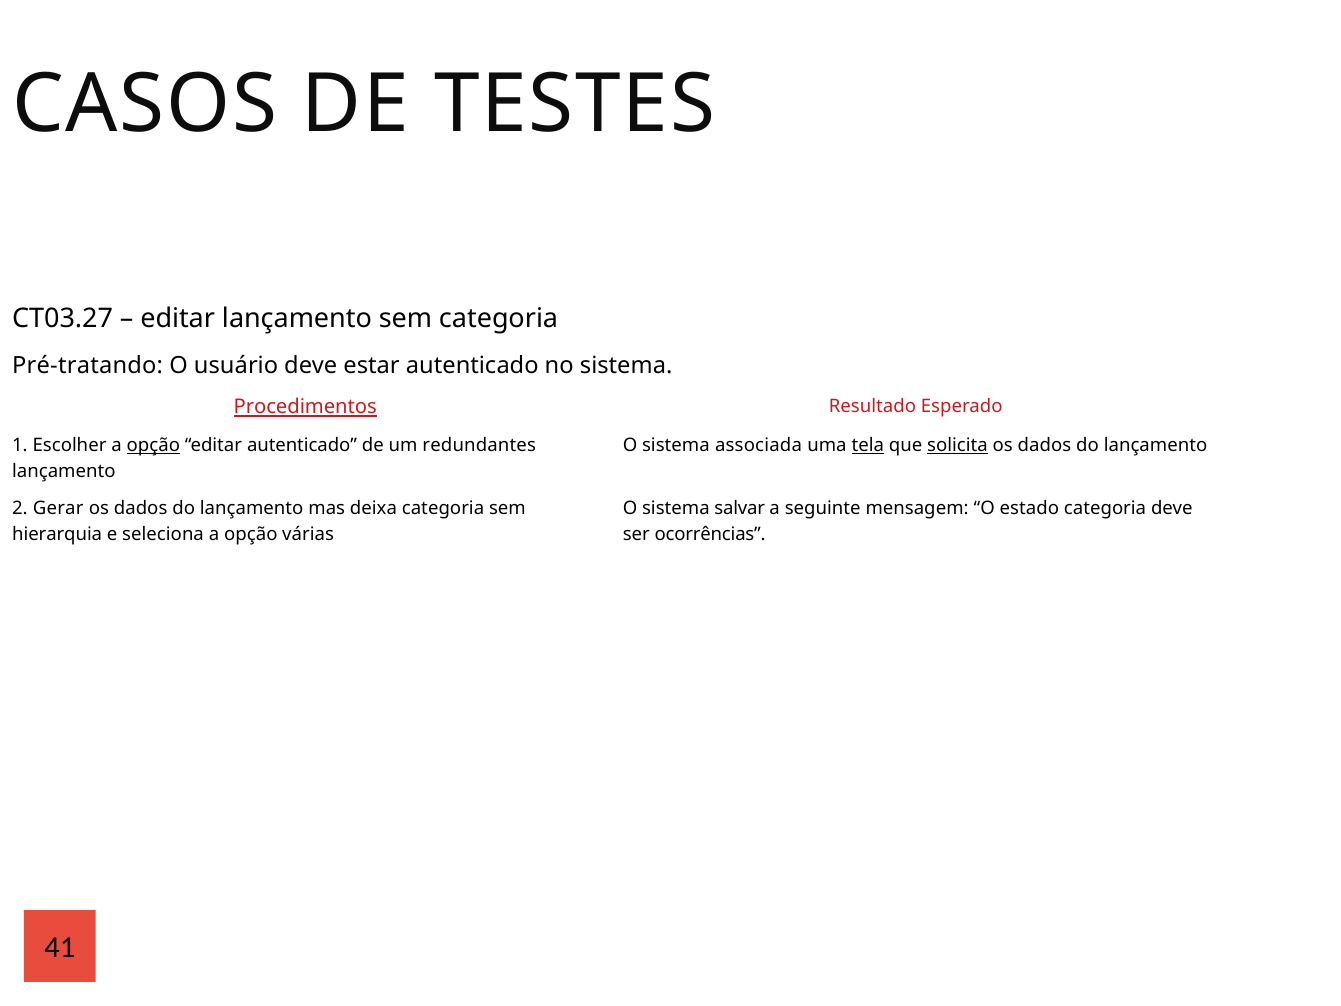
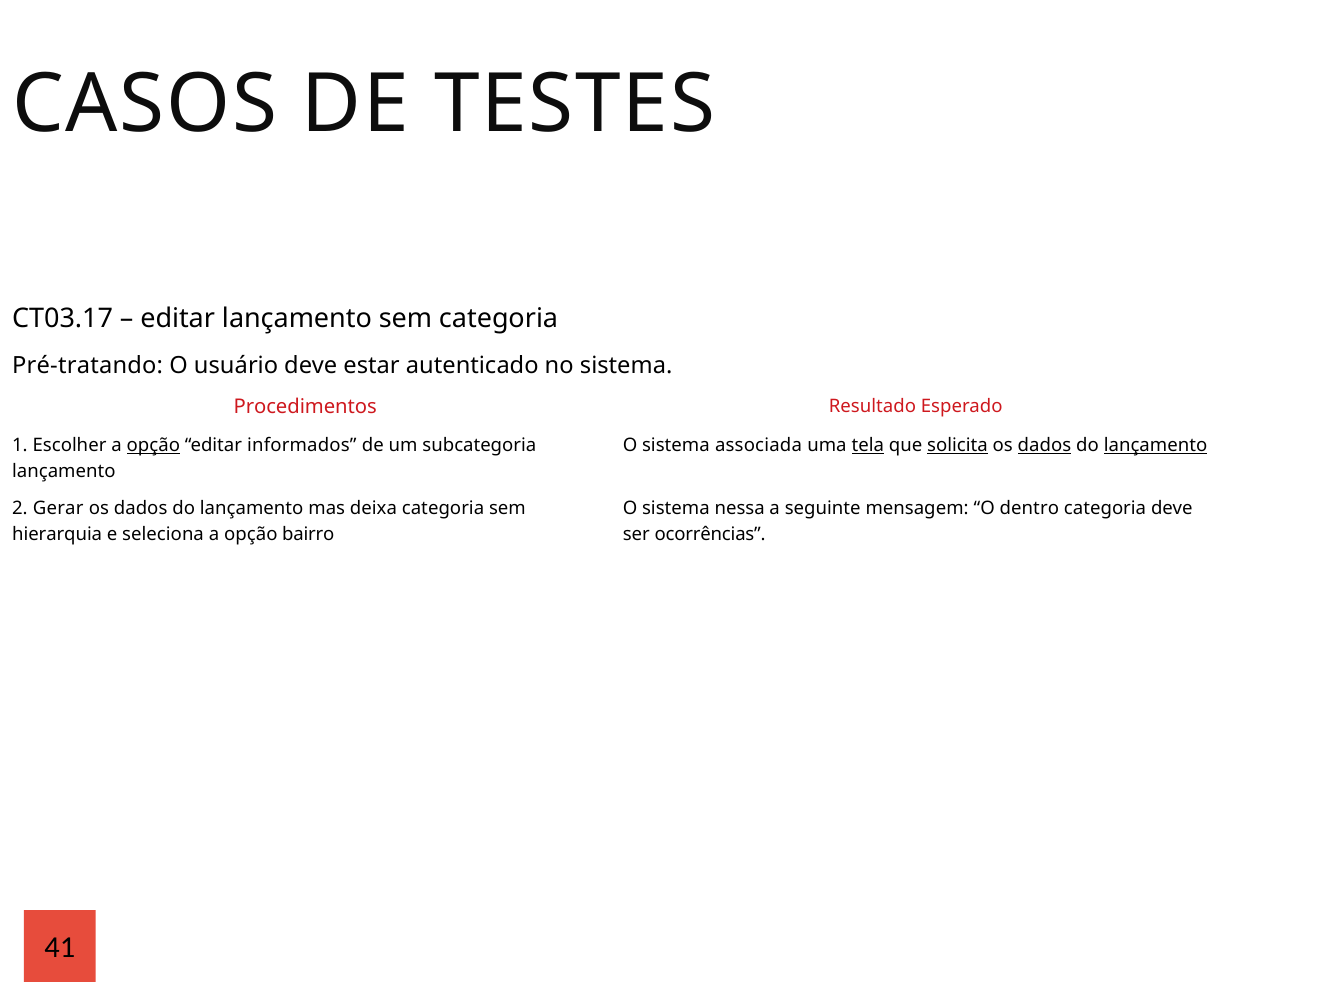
CT03.27: CT03.27 -> CT03.17 (63, 319)
Procedimentos underline: present -> none (305, 407)
editar autenticado: autenticado -> informados (302, 446)
redundantes: redundantes -> subcategoria (479, 446)
dados underline: none -> present (1045, 446)
lançamento underline: none -> present (1156, 446)
salvar: salvar -> nessa (740, 509)
estado: estado -> dentro (1029, 509)
várias: várias -> bairro (308, 534)
